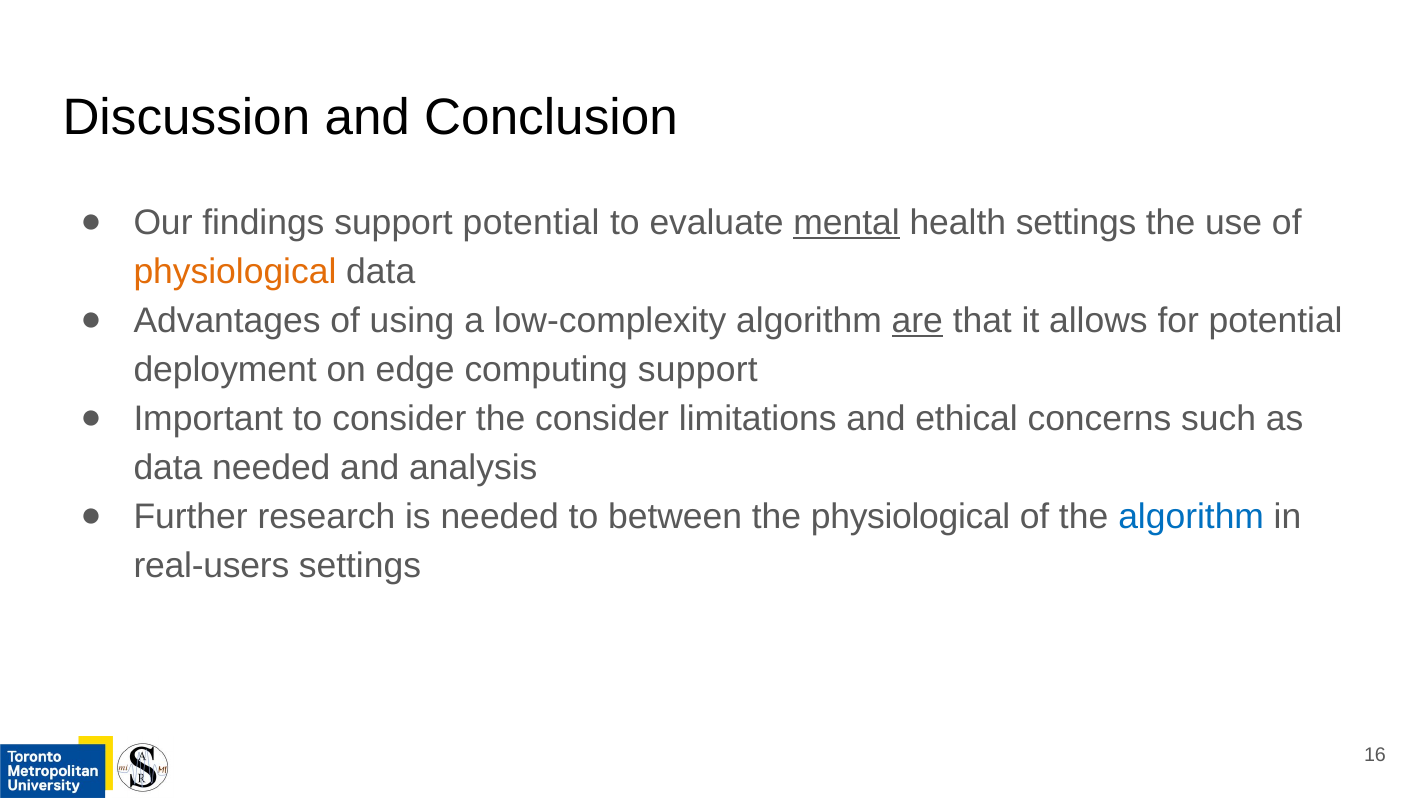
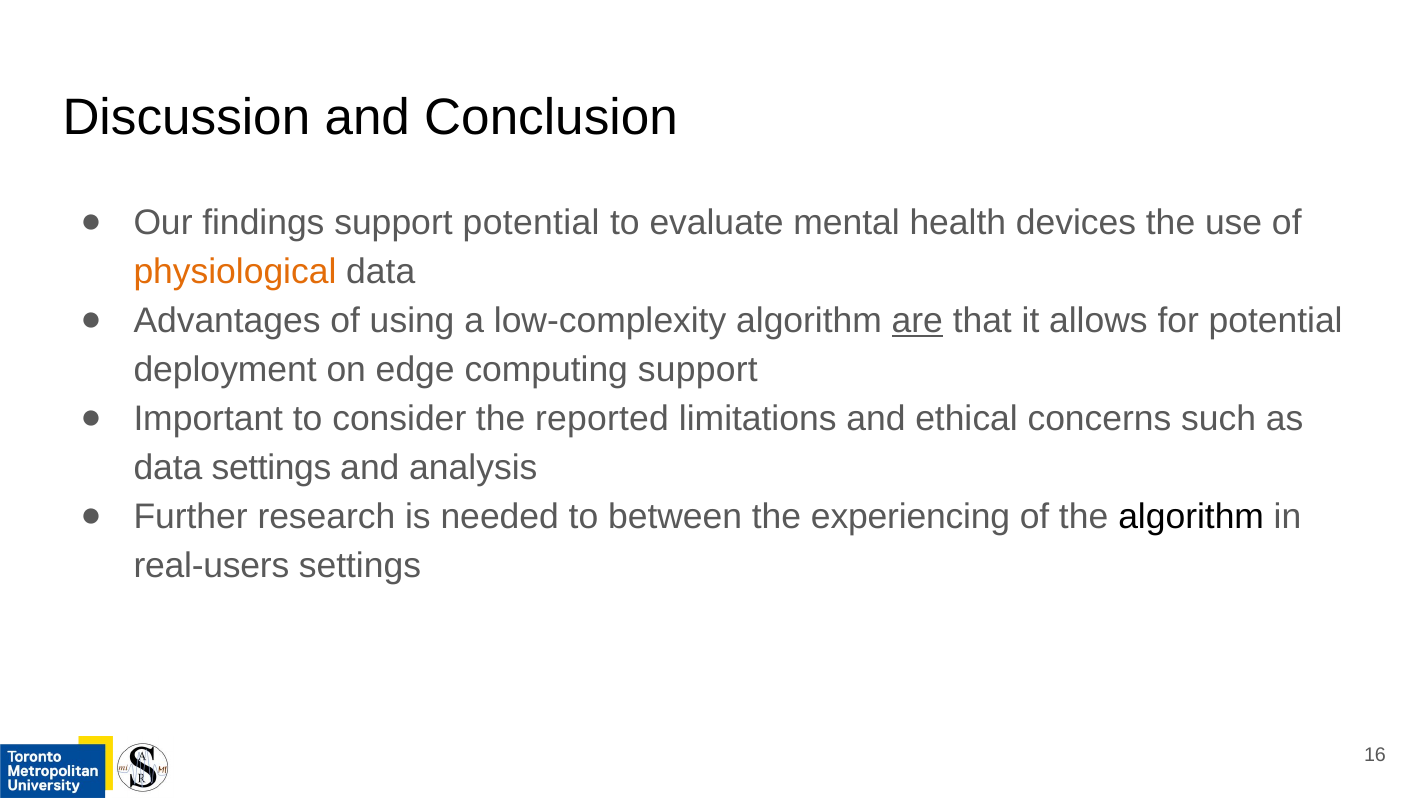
mental underline: present -> none (847, 223)
health settings: settings -> devices (1076, 223)
the consider: consider -> reported (602, 419)
data needed: needed -> settings (272, 468)
the physiological: physiological -> experiencing (911, 517)
algorithm colour: blue -> black (1191, 517)
